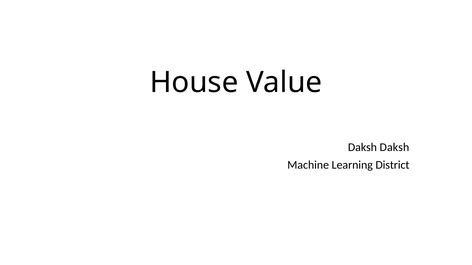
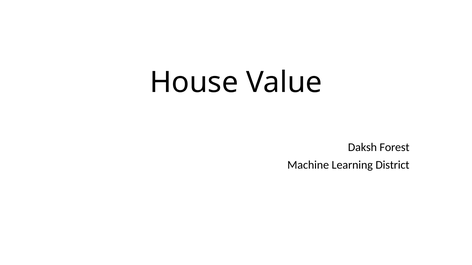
Daksh Daksh: Daksh -> Forest (395, 148)
